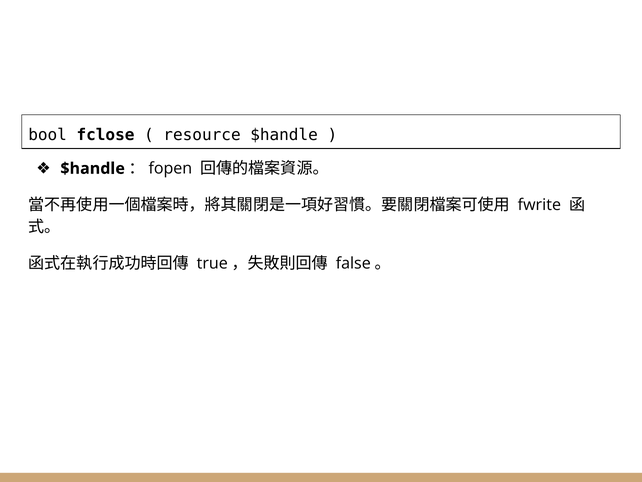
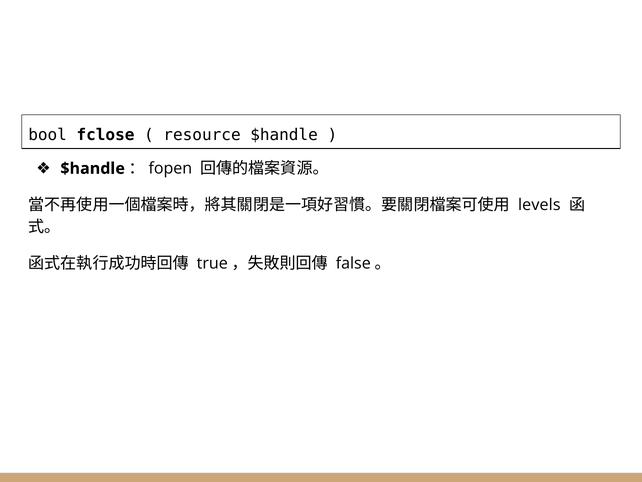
fwrite: fwrite -> levels (539, 205)
